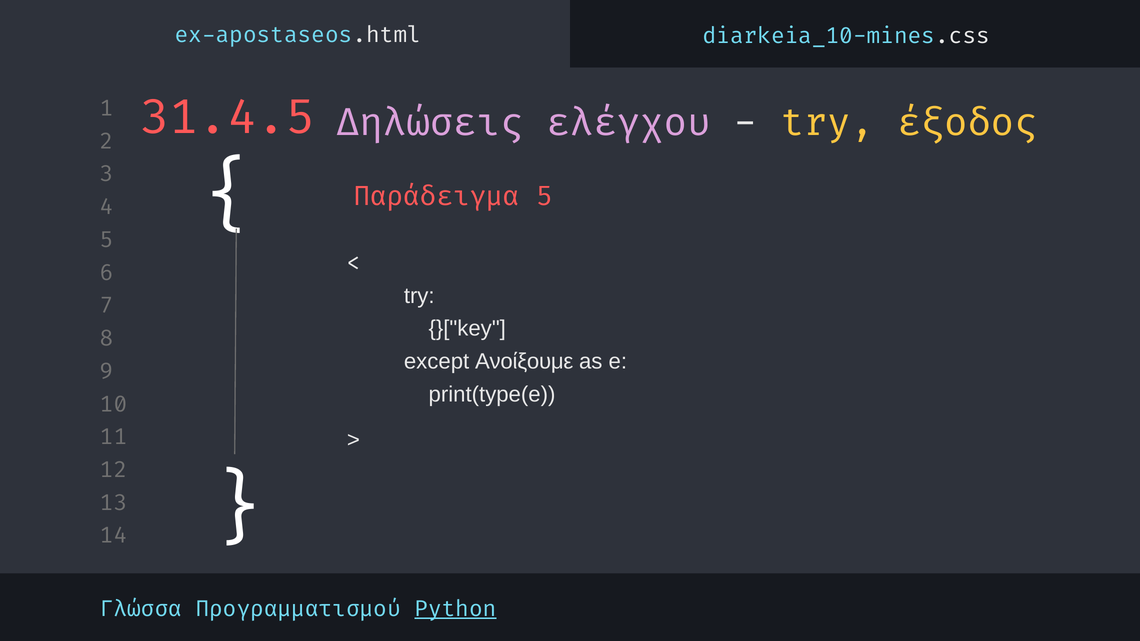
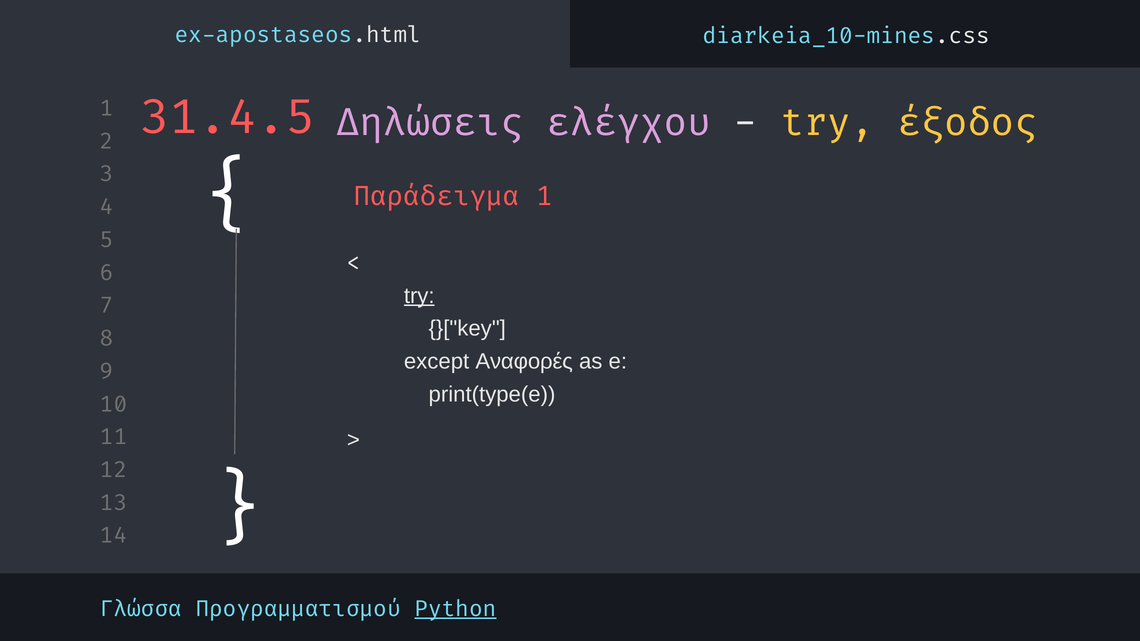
Παράδειγμα 5: 5 -> 1 (544, 197)
try underline: none -> present (419, 296)
Ανοίξουμε: Ανοίξουμε -> Αναφορές (524, 362)
